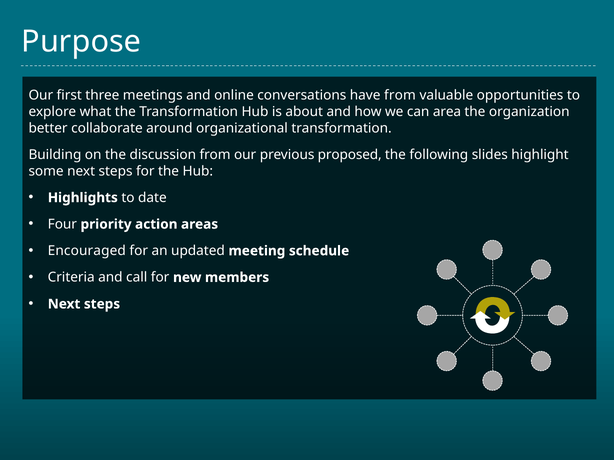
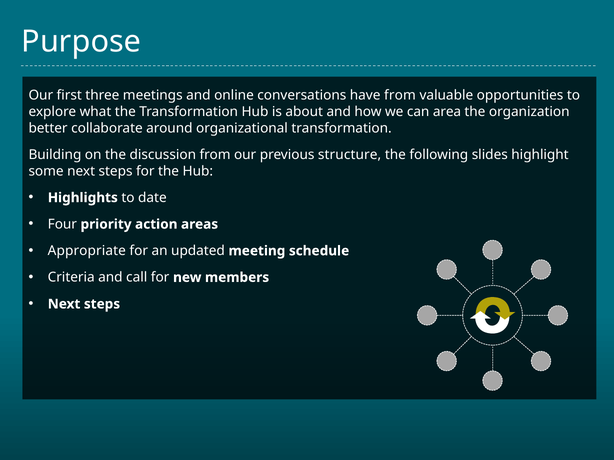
proposed: proposed -> structure (350, 155)
Encouraged: Encouraged -> Appropriate (87, 251)
